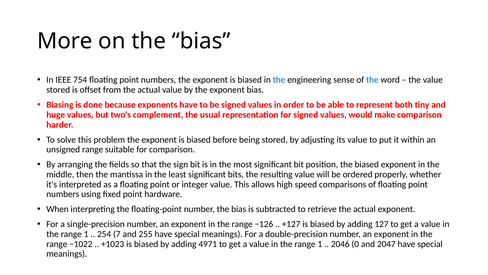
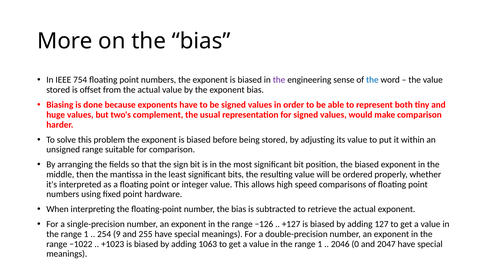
the colour: blue -> purple (279, 80)
7: 7 -> 9 (117, 234)
4971: 4971 -> 1063 (208, 244)
